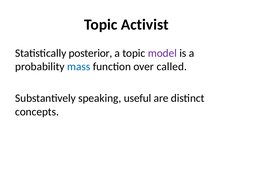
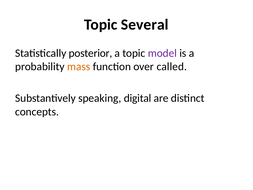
Activist: Activist -> Several (145, 24)
mass colour: blue -> orange (79, 67)
useful: useful -> digital (138, 98)
